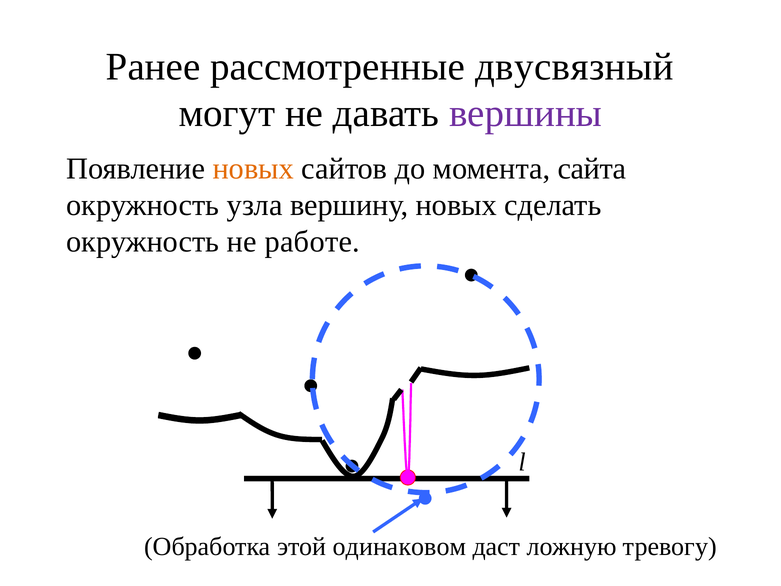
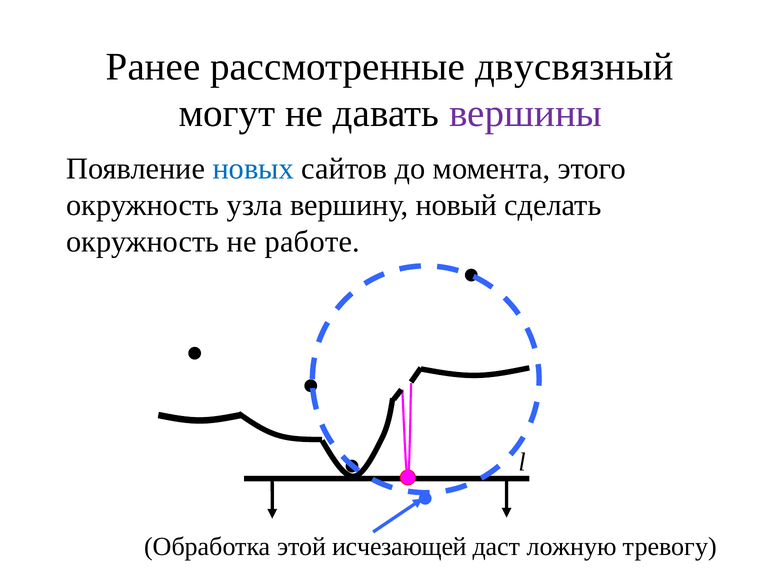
новых colour: orange -> blue (253, 169)
сайта: сайта -> этого (592, 169)
вершину новых: новых -> новый (456, 205)
одинаковом: одинаковом -> исчезающей (400, 546)
